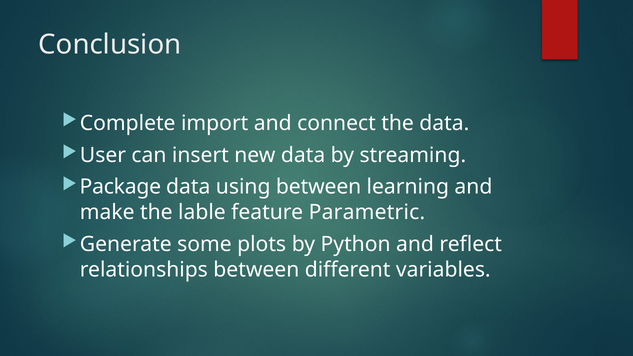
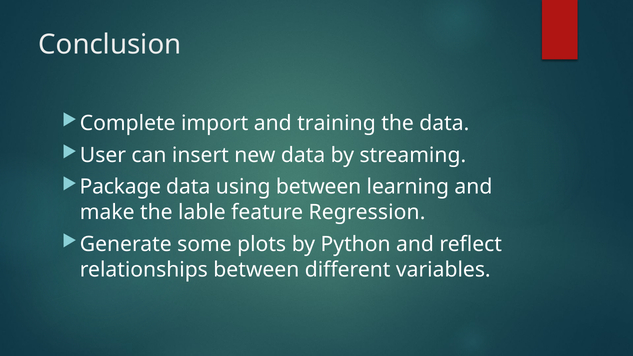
connect: connect -> training (336, 123)
Parametric: Parametric -> Regression (367, 212)
